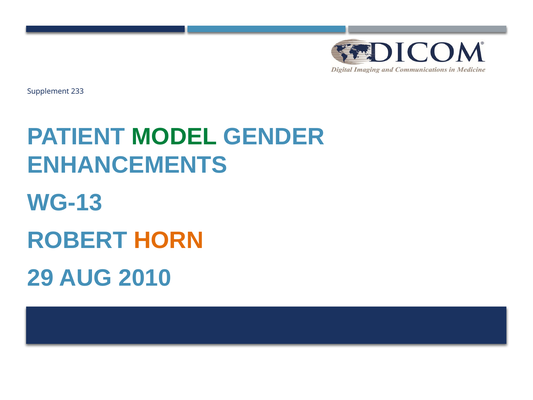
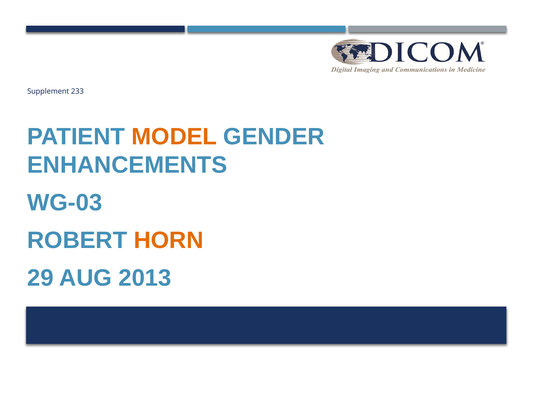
MODEL colour: green -> orange (174, 137)
WG-13: WG-13 -> WG-03 (65, 203)
2010: 2010 -> 2013 (145, 278)
